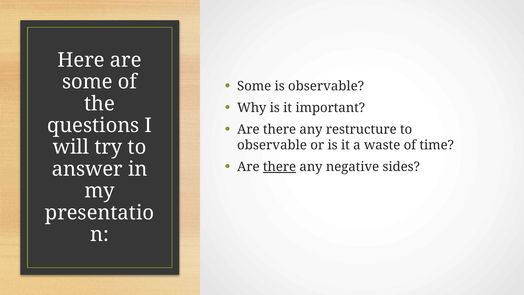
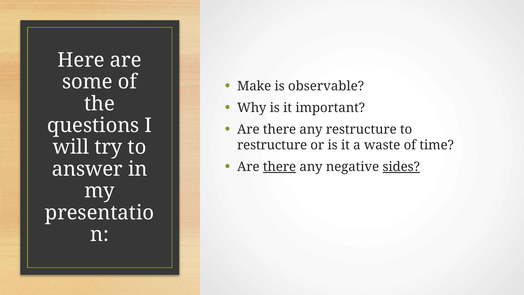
Some: Some -> Make (254, 86)
observable: observable -> restructure (272, 145)
sides underline: none -> present (401, 167)
